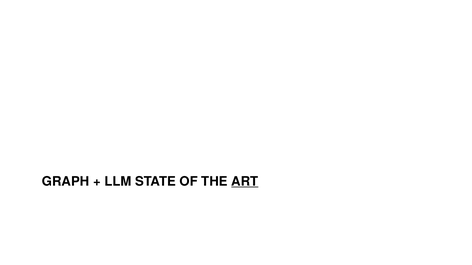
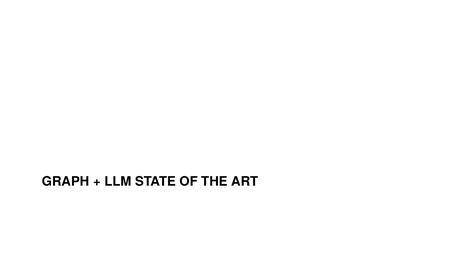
ART underline: present -> none (245, 182)
